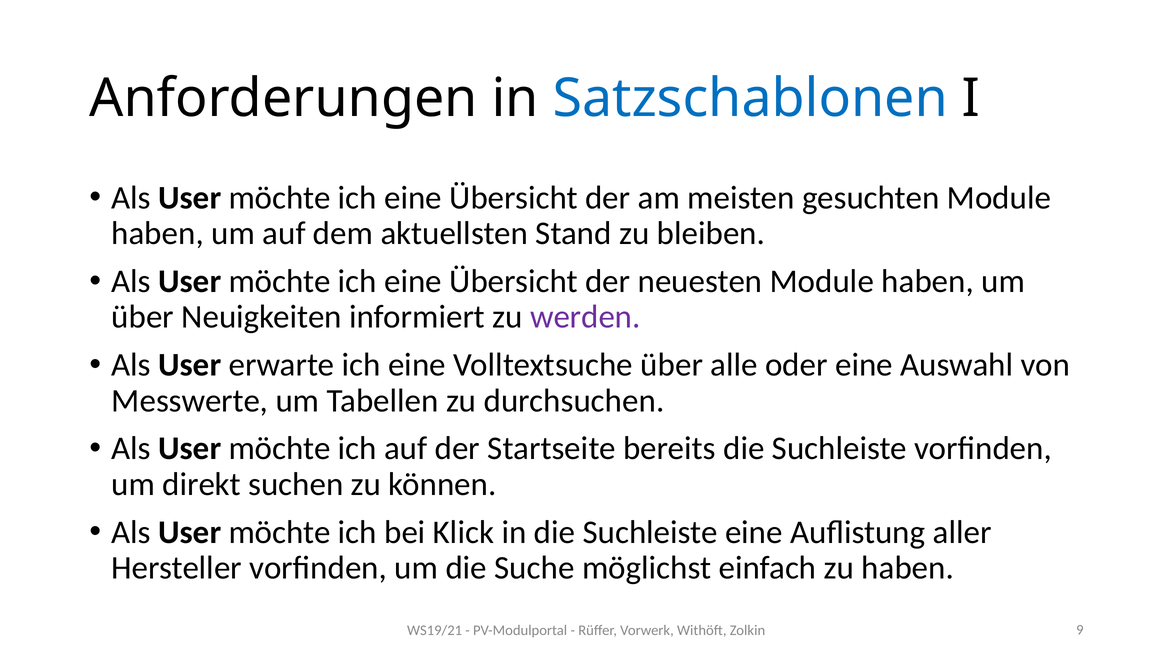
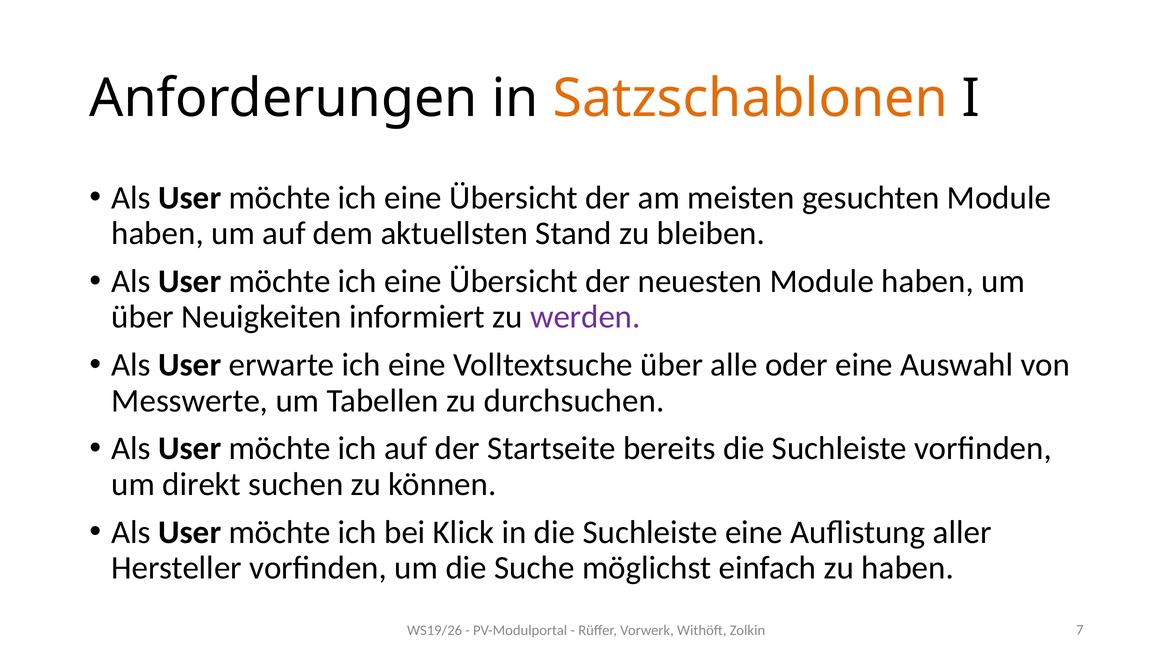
Satzschablonen colour: blue -> orange (750, 99)
WS19/21: WS19/21 -> WS19/26 (435, 630)
9: 9 -> 7 (1080, 630)
